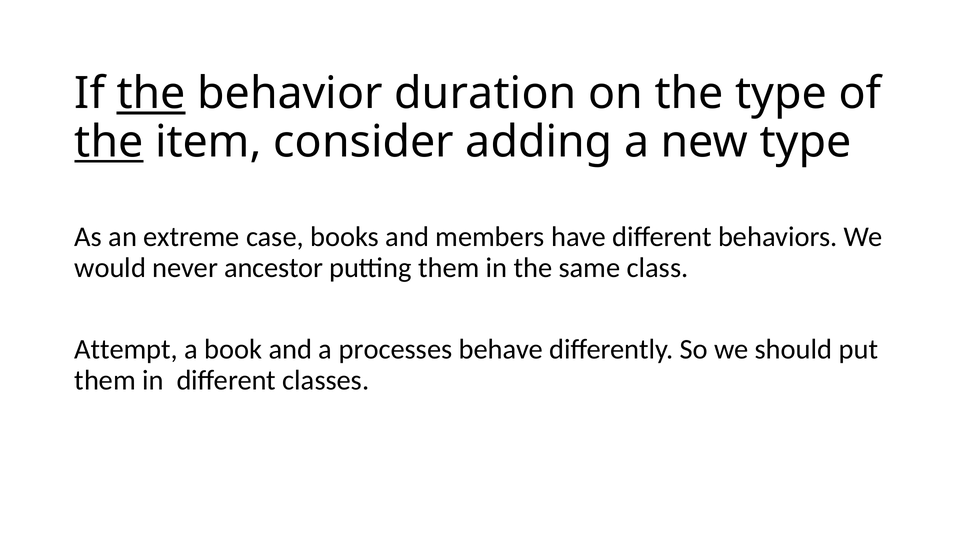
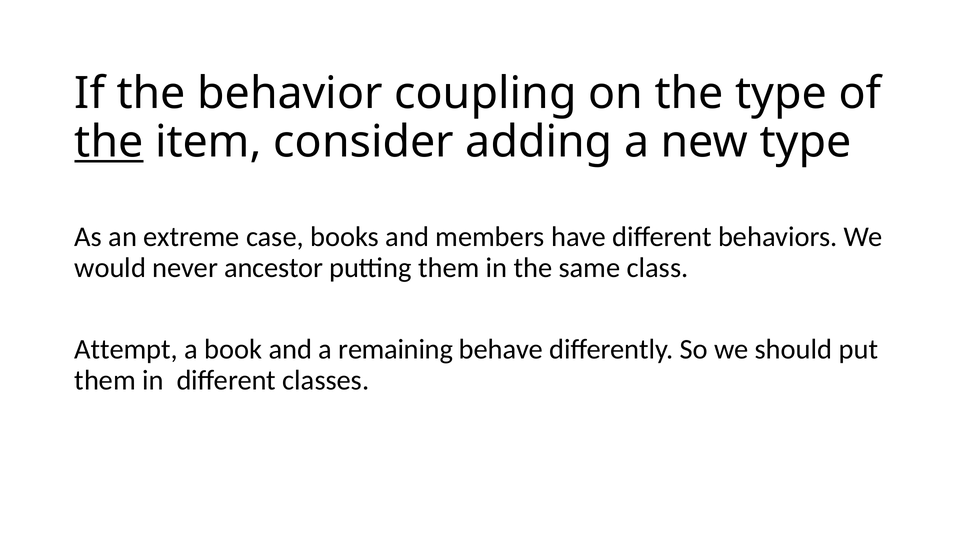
the underline: present -> none (151, 94)
duration: duration -> coupling (485, 94)
processes: processes -> remaining (396, 350)
